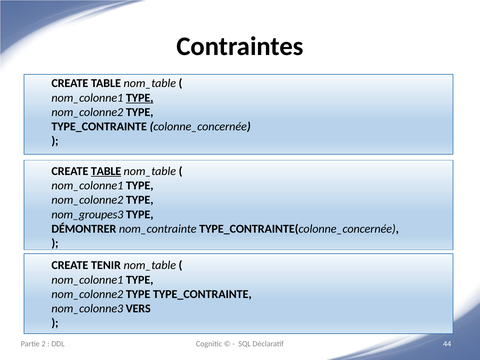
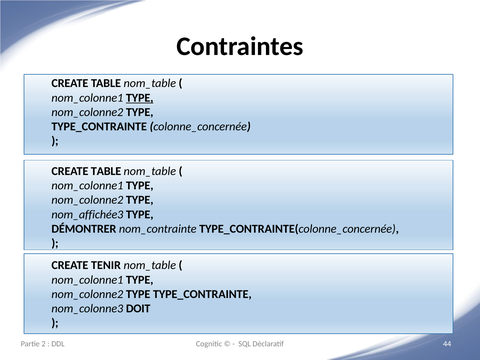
TABLE underline: present -> none (106, 171)
nom_groupes3: nom_groupes3 -> nom_affichée3 (87, 214)
VERS: VERS -> DOIT (138, 309)
